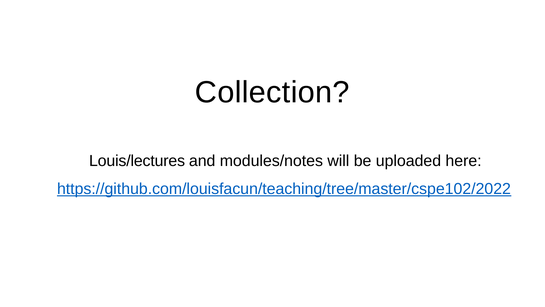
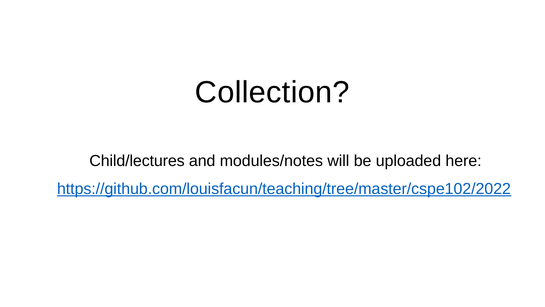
Louis/lectures: Louis/lectures -> Child/lectures (137, 161)
